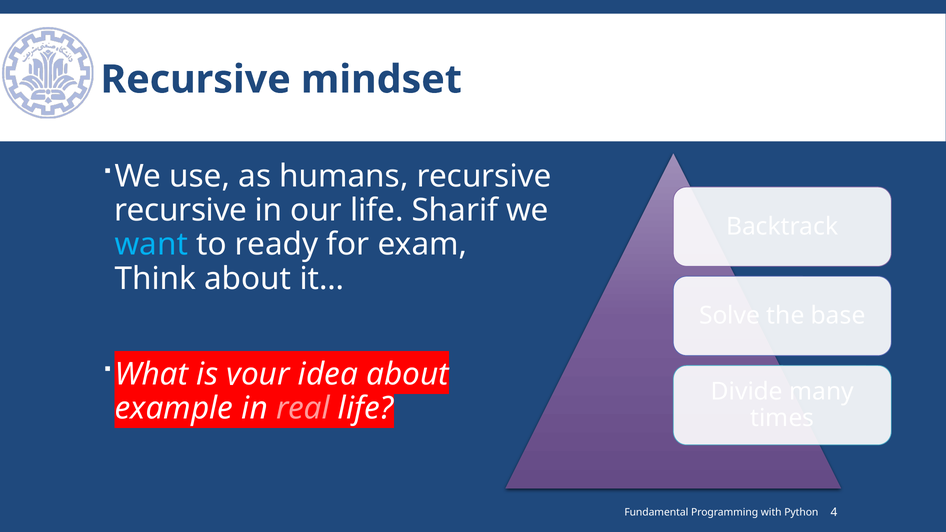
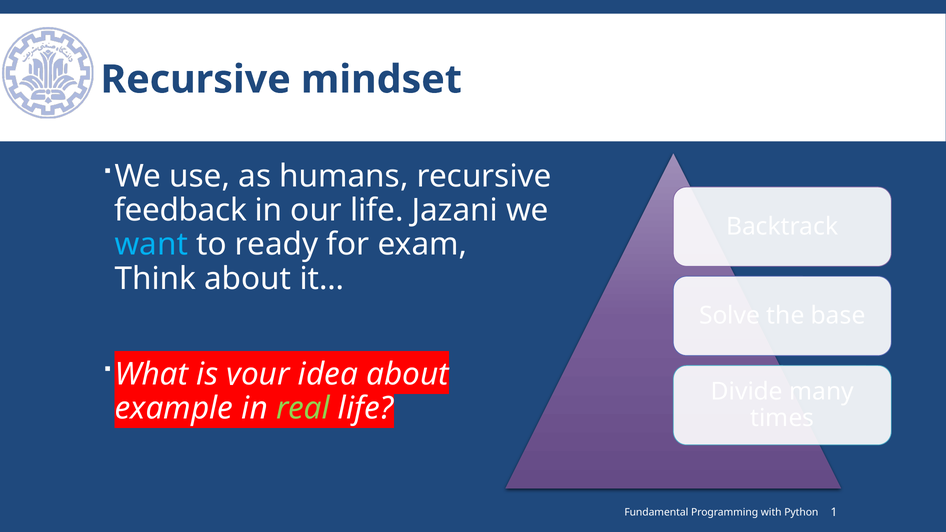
recursive: recursive -> feedback (181, 211)
Sharif: Sharif -> Jazani (455, 211)
real colour: pink -> light green (303, 409)
4: 4 -> 1 (834, 512)
